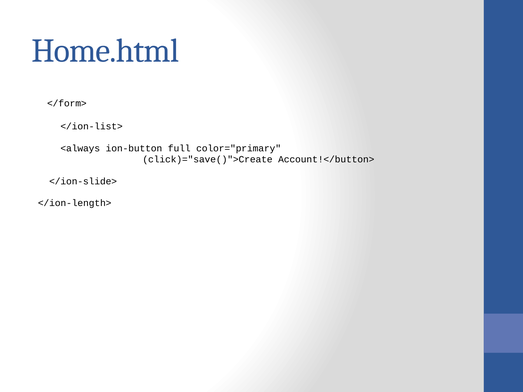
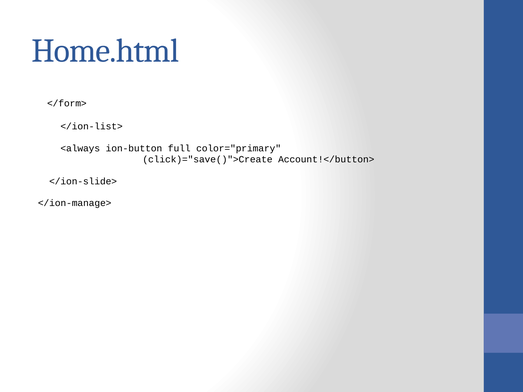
</ion-length>: </ion-length> -> </ion-manage> (75, 203)
